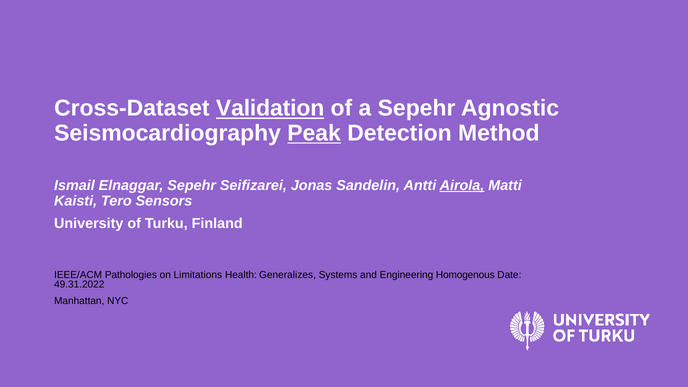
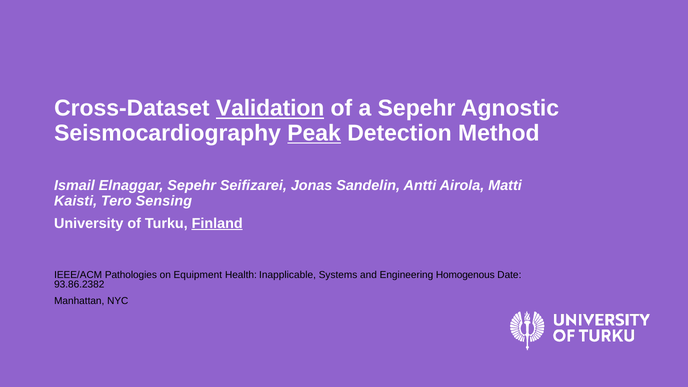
Airola underline: present -> none (462, 185)
Sensors: Sensors -> Sensing (164, 201)
Finland underline: none -> present (217, 223)
Limitations: Limitations -> Equipment (198, 275)
Generalizes: Generalizes -> Inapplicable (288, 275)
49.31.2022: 49.31.2022 -> 93.86.2382 (79, 285)
